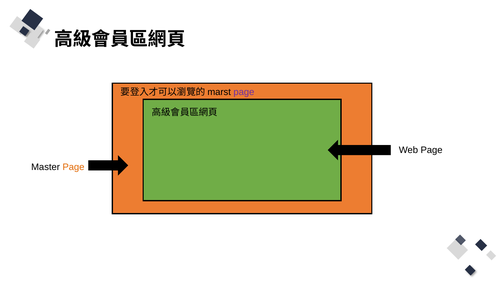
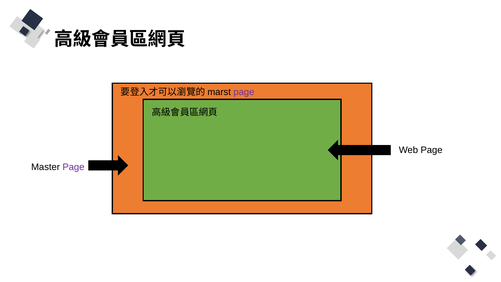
Page colour: orange -> purple (73, 167)
